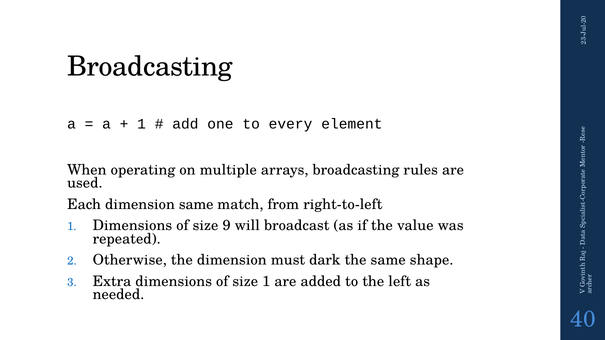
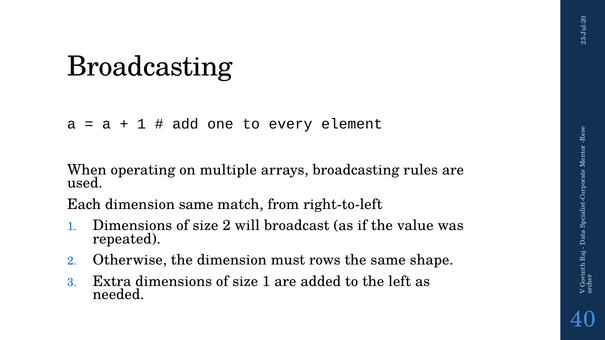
size 9: 9 -> 2 (227, 226)
dark: dark -> rows (325, 260)
